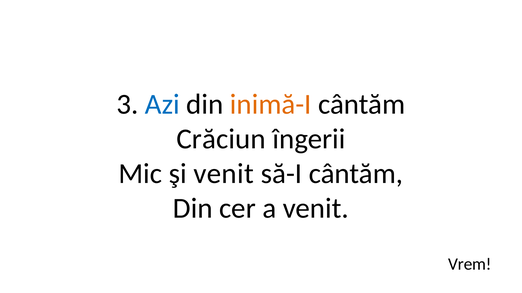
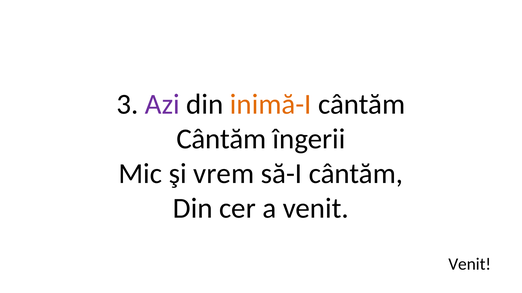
Azi colour: blue -> purple (162, 104)
Crăciun: Crăciun -> Cântăm (221, 139)
şi venit: venit -> vrem (224, 174)
Vrem: Vrem -> Venit (470, 265)
